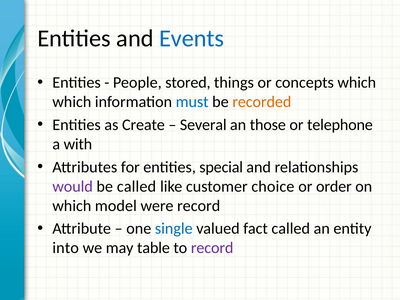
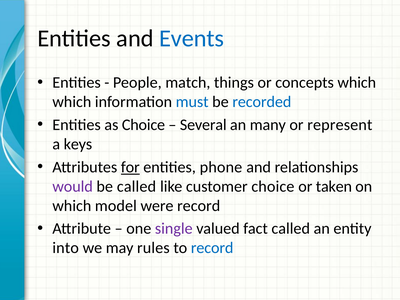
stored: stored -> match (188, 83)
recorded colour: orange -> blue (262, 102)
as Create: Create -> Choice (143, 125)
those: those -> many (268, 125)
telephone: telephone -> represent (340, 125)
with: with -> keys (78, 144)
for underline: none -> present (130, 167)
special: special -> phone (221, 167)
order: order -> taken (334, 186)
single colour: blue -> purple (174, 229)
table: table -> rules (153, 248)
record colour: purple -> blue (212, 248)
